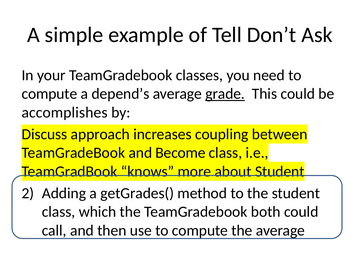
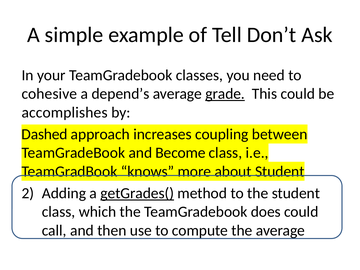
compute: compute -> cohesive (49, 94)
Discuss: Discuss -> Dashed (45, 134)
getGrades( underline: none -> present (137, 193)
both: both -> does (266, 212)
